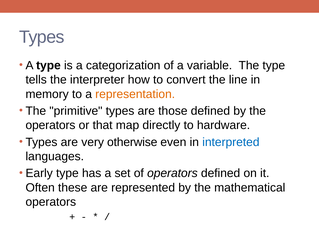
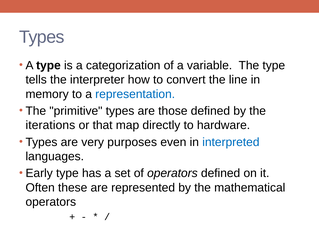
representation colour: orange -> blue (135, 94)
operators: operators -> iterations (50, 125)
otherwise: otherwise -> purposes (132, 142)
